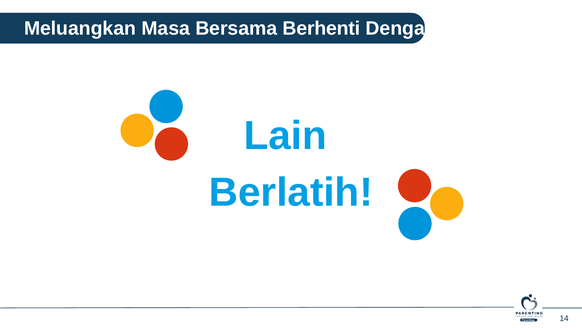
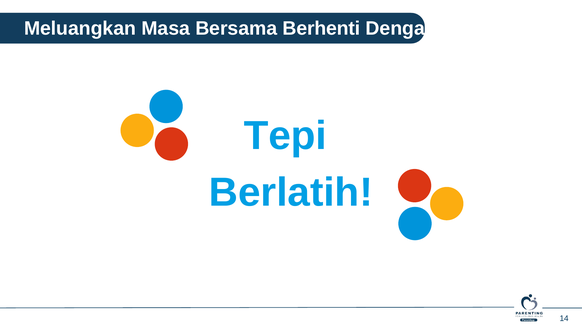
Lain: Lain -> Tepi (285, 135)
